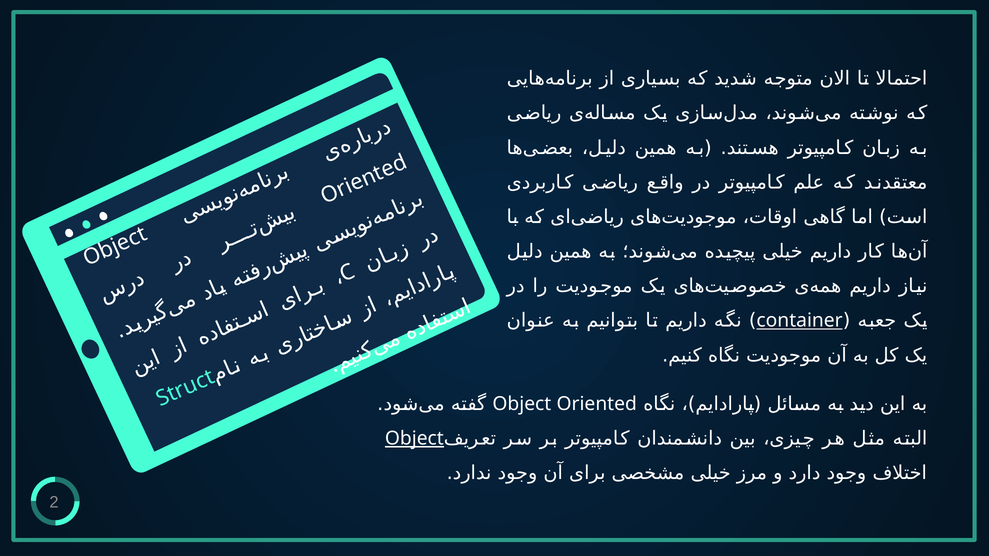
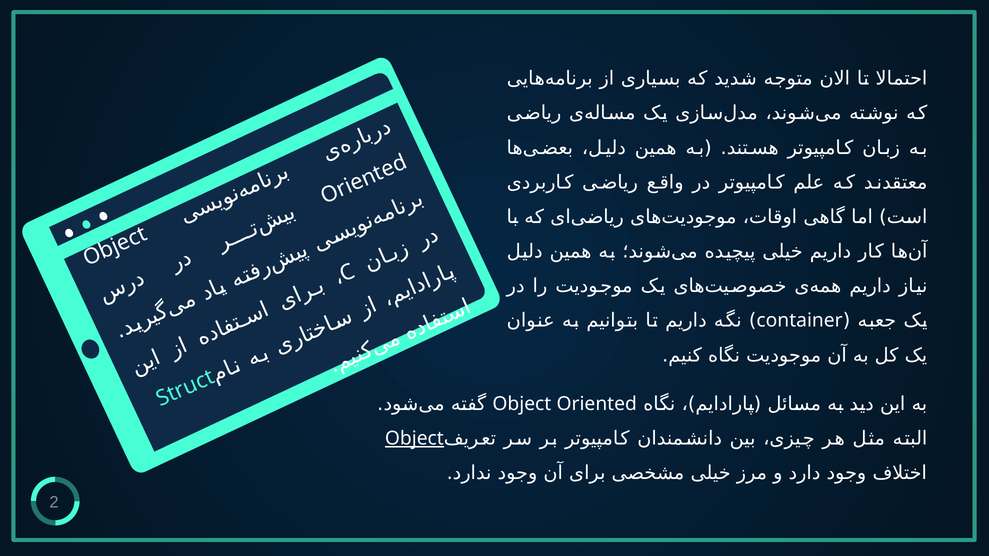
container underline: present -> none (800, 321)
